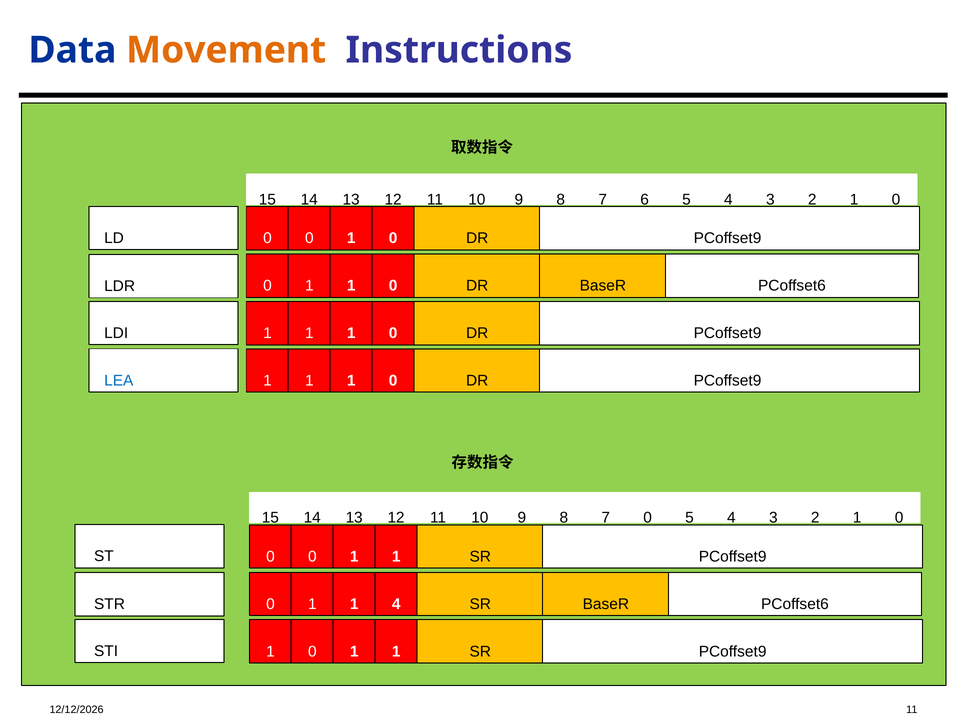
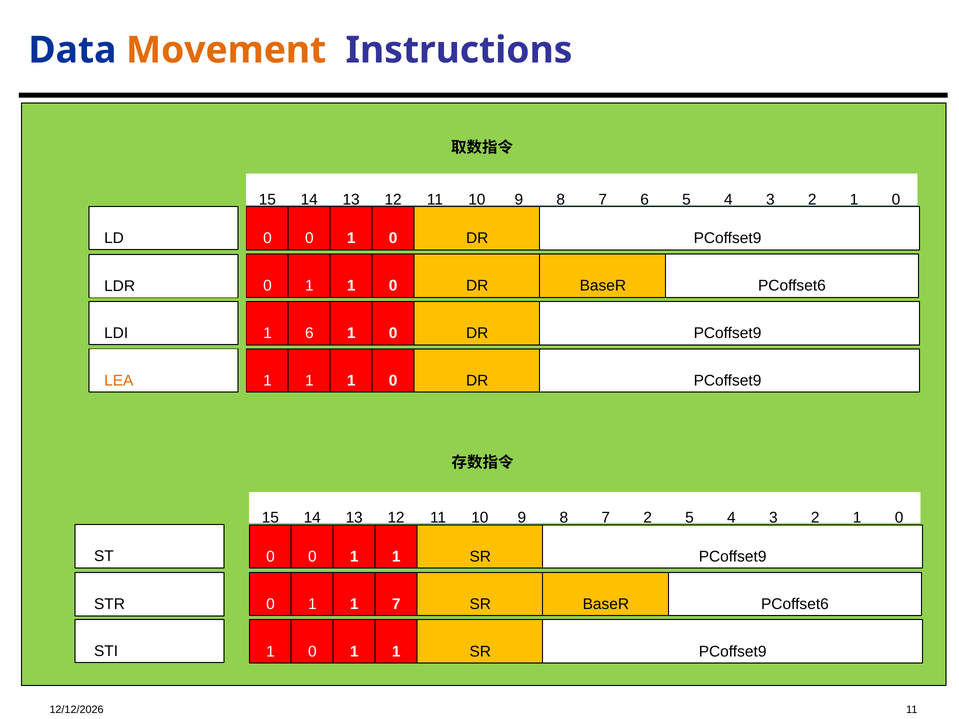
1: 1 -> 6 (309, 333)
LEA colour: blue -> orange (119, 381)
7 0: 0 -> 2 (648, 518)
1 4: 4 -> 7 (396, 604)
